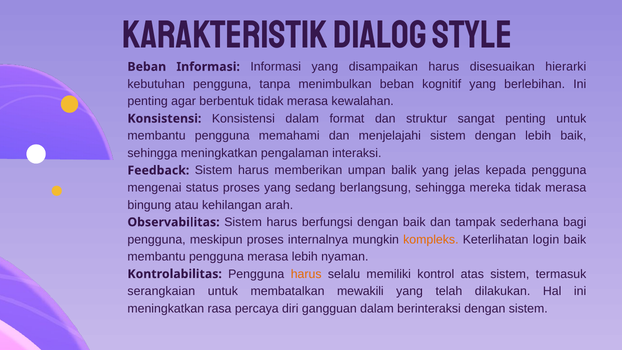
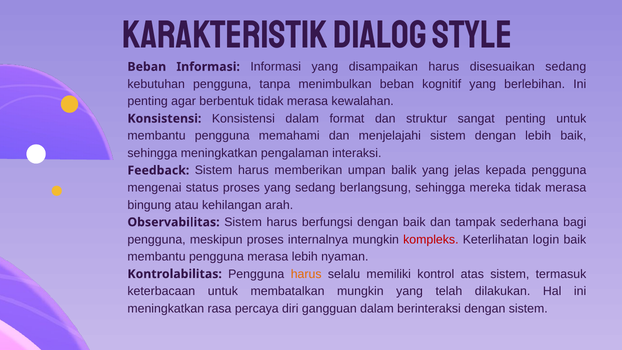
disesuaikan hierarki: hierarki -> sedang (566, 67)
kompleks colour: orange -> red (431, 239)
serangkaian: serangkaian -> keterbacaan (161, 291)
membatalkan mewakili: mewakili -> mungkin (360, 291)
